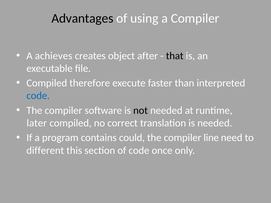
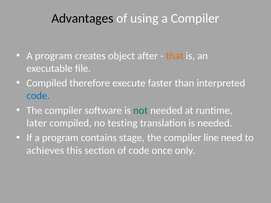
achieves: achieves -> program (54, 56)
that colour: black -> orange (175, 56)
not colour: black -> green (141, 111)
correct: correct -> testing (123, 123)
could: could -> stage (132, 138)
different: different -> achieves (45, 151)
